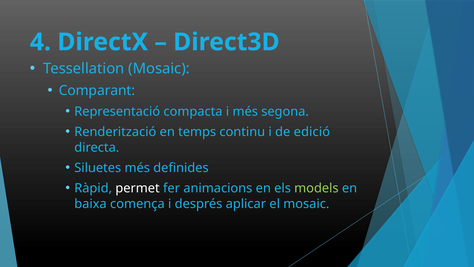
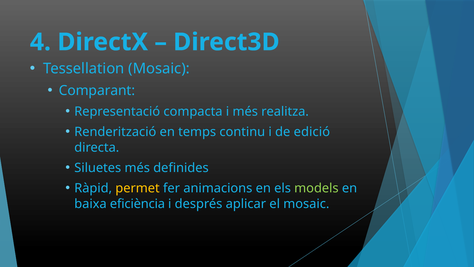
segona: segona -> realitza (285, 111)
permet colour: white -> yellow (138, 188)
comença: comença -> eficiència (137, 204)
